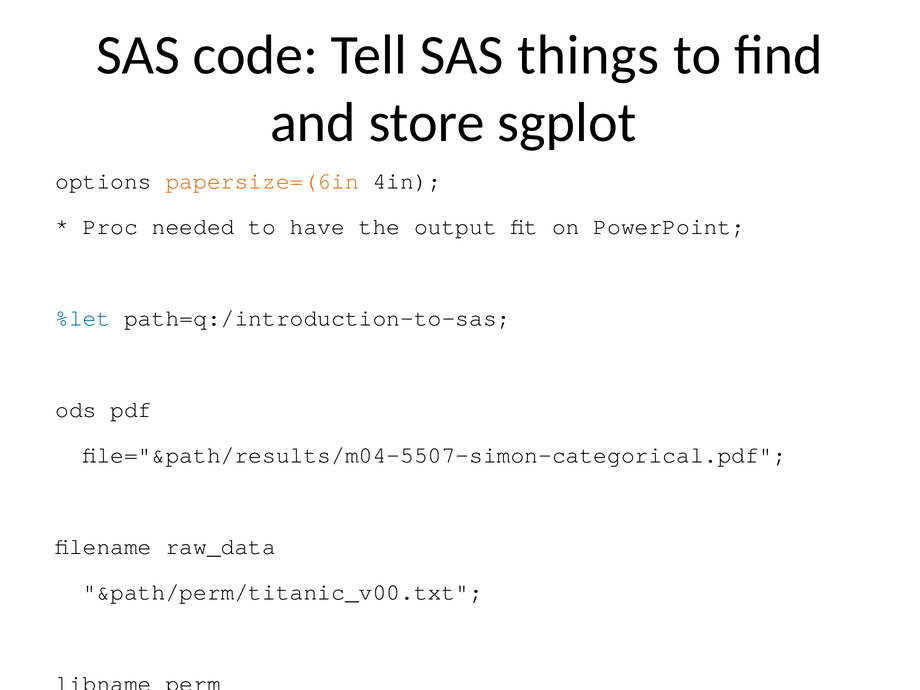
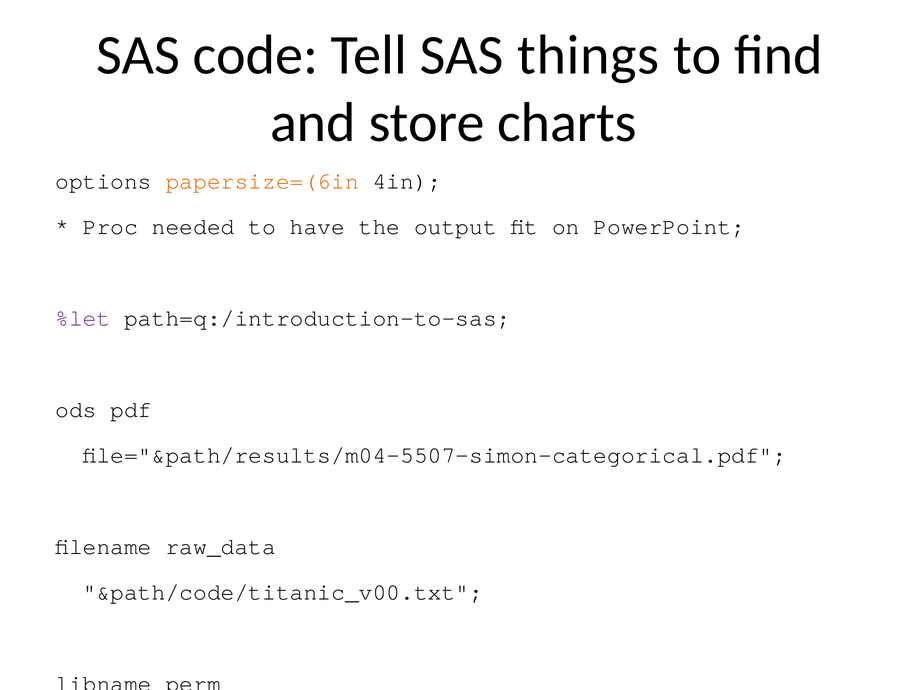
sgplot: sgplot -> charts (567, 123)
%let colour: blue -> purple (83, 318)
&path/perm/titanic_v00.txt: &path/perm/titanic_v00.txt -> &path/code/titanic_v00.txt (283, 592)
